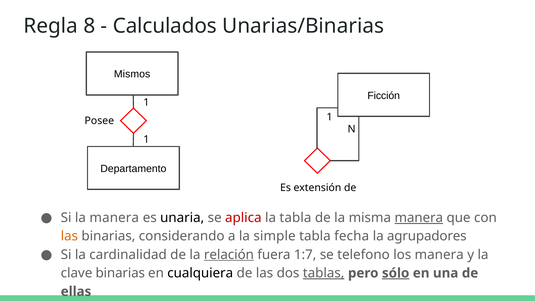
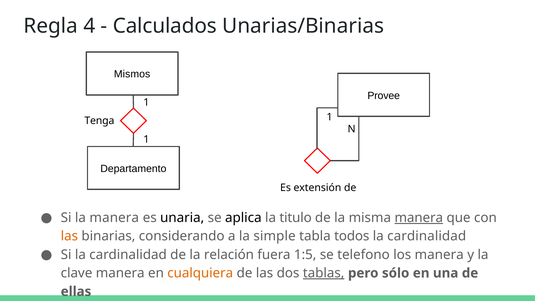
8: 8 -> 4 (89, 26)
Ficción: Ficción -> Provee (384, 96)
Posee: Posee -> Tenga (99, 121)
aplica colour: red -> black (243, 218)
la tabla: tabla -> titulo (296, 218)
fecha: fecha -> todos (352, 236)
agrupadores: agrupadores -> cardinalidad (427, 236)
relación underline: present -> none (229, 255)
1:7: 1:7 -> 1:5 (305, 255)
clave binarias: binarias -> manera (120, 273)
cualquiera colour: black -> orange (200, 273)
sólo underline: present -> none (396, 273)
